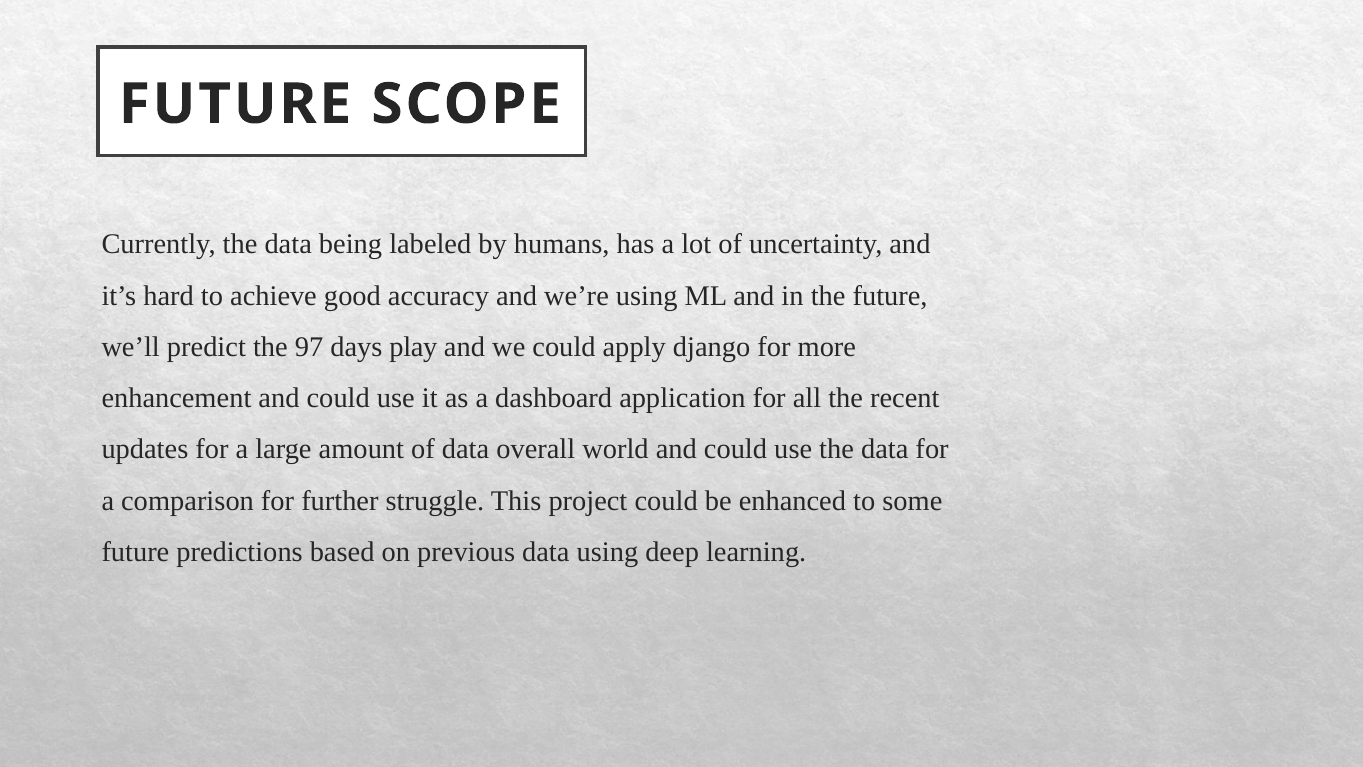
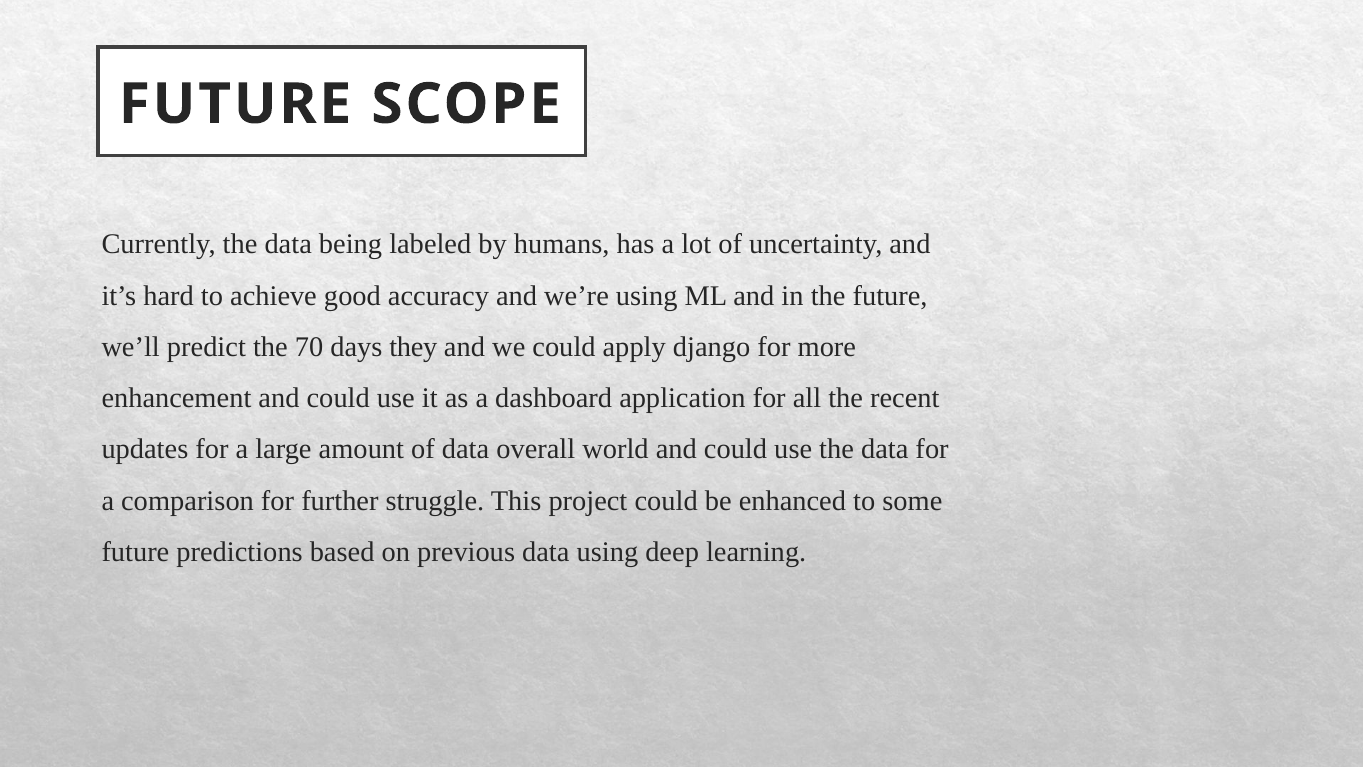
97: 97 -> 70 (309, 347)
play: play -> they (413, 347)
